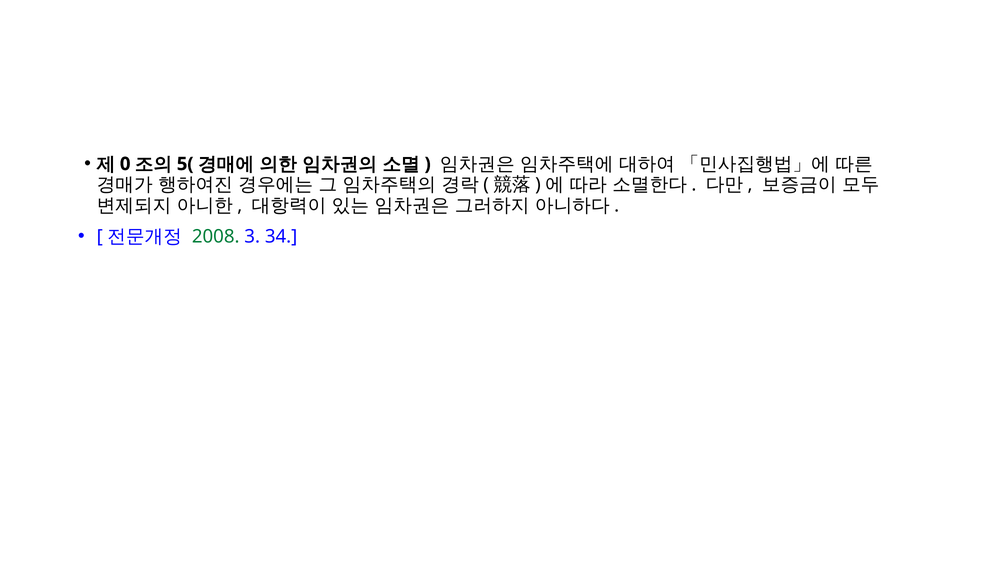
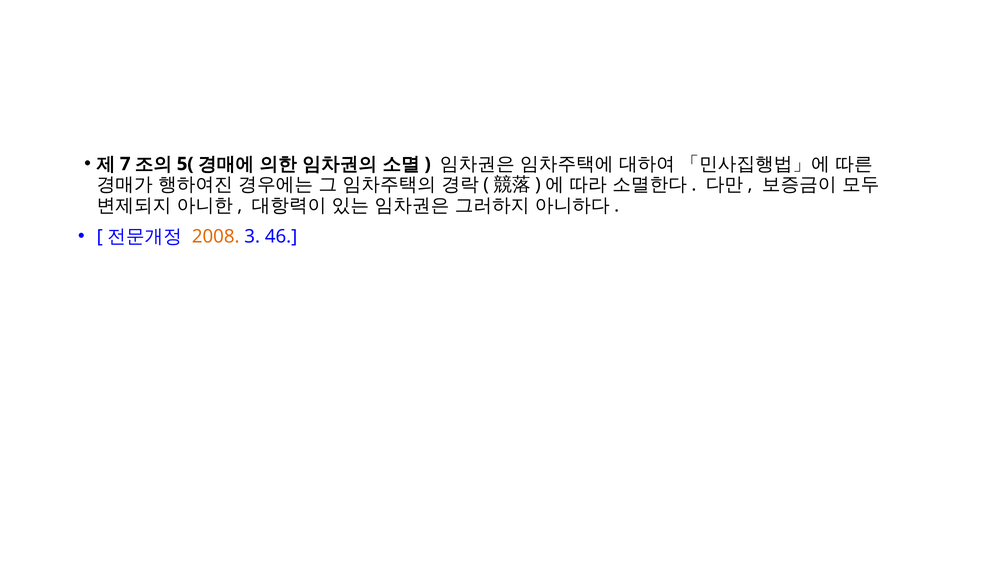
0: 0 -> 7 (125, 164)
2008 colour: green -> orange (216, 236)
34: 34 -> 46 (281, 236)
